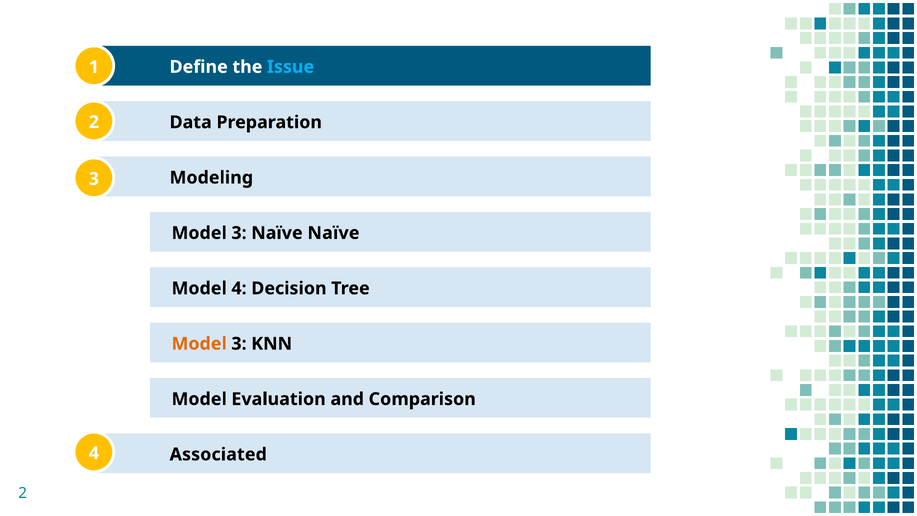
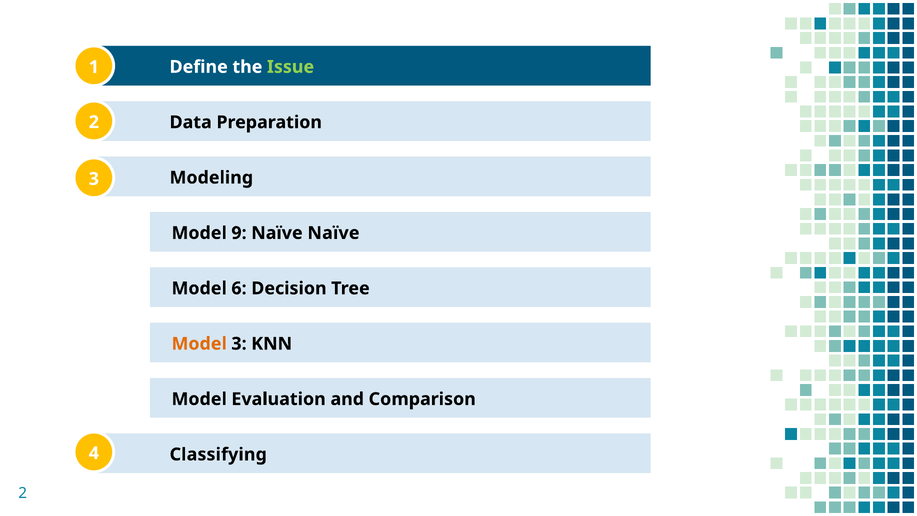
Issue colour: light blue -> light green (291, 67)
3: 3 -> 9 (239, 233)
Model 4: 4 -> 6 (239, 288)
Associated: Associated -> Classifying (218, 454)
